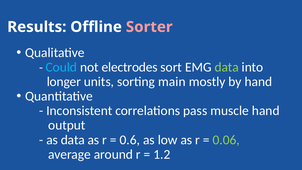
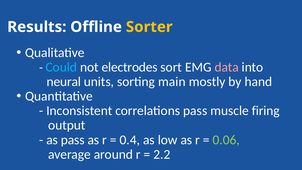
Sorter colour: pink -> yellow (149, 27)
data colour: light green -> pink (227, 67)
longer: longer -> neural (64, 82)
muscle hand: hand -> firing (266, 111)
as data: data -> pass (73, 140)
0.6: 0.6 -> 0.4 (130, 140)
1.2: 1.2 -> 2.2 (162, 154)
